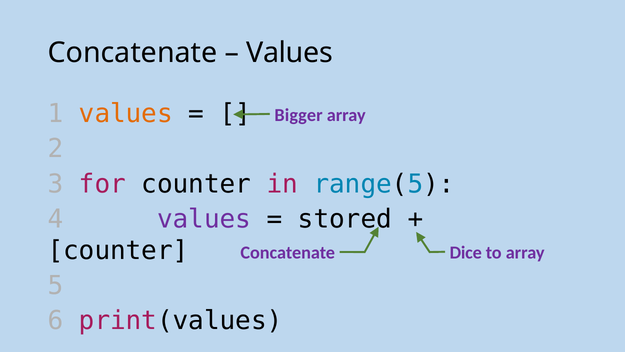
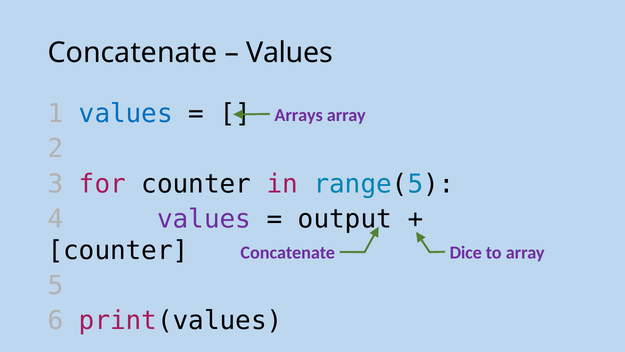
values colour: orange -> blue (126, 113)
Bigger: Bigger -> Arrays (299, 115)
stored: stored -> output (345, 219)
